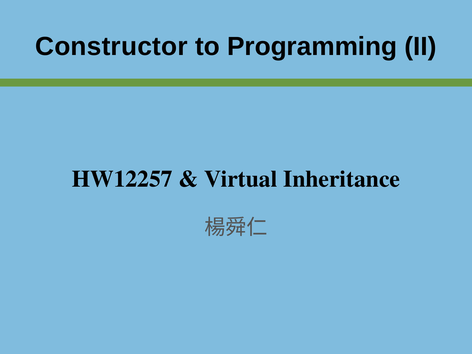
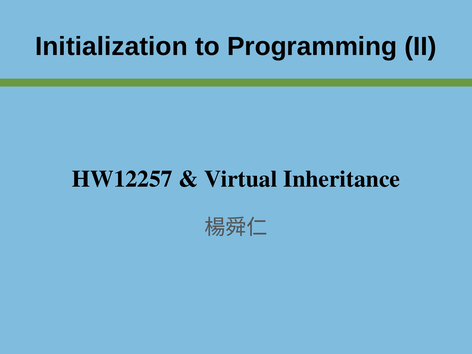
Constructor: Constructor -> Initialization (111, 46)
